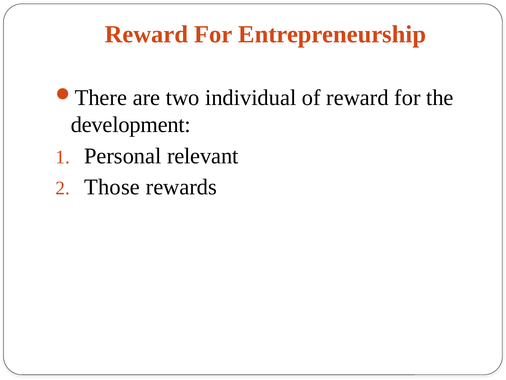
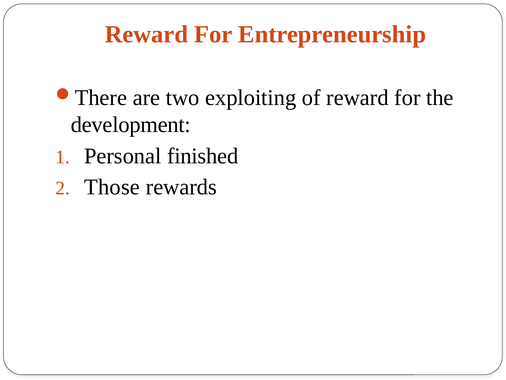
individual: individual -> exploiting (251, 98)
relevant: relevant -> finished (203, 156)
